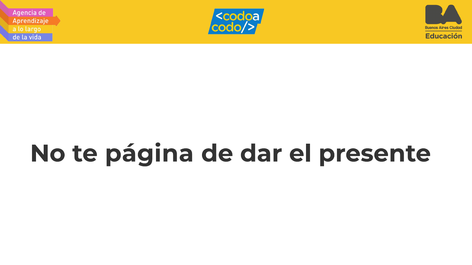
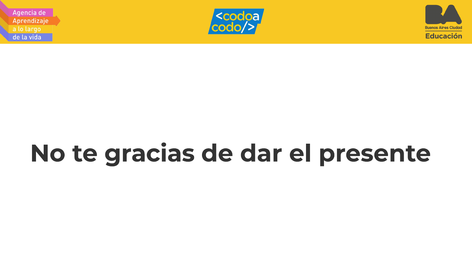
página: página -> gracias (150, 154)
